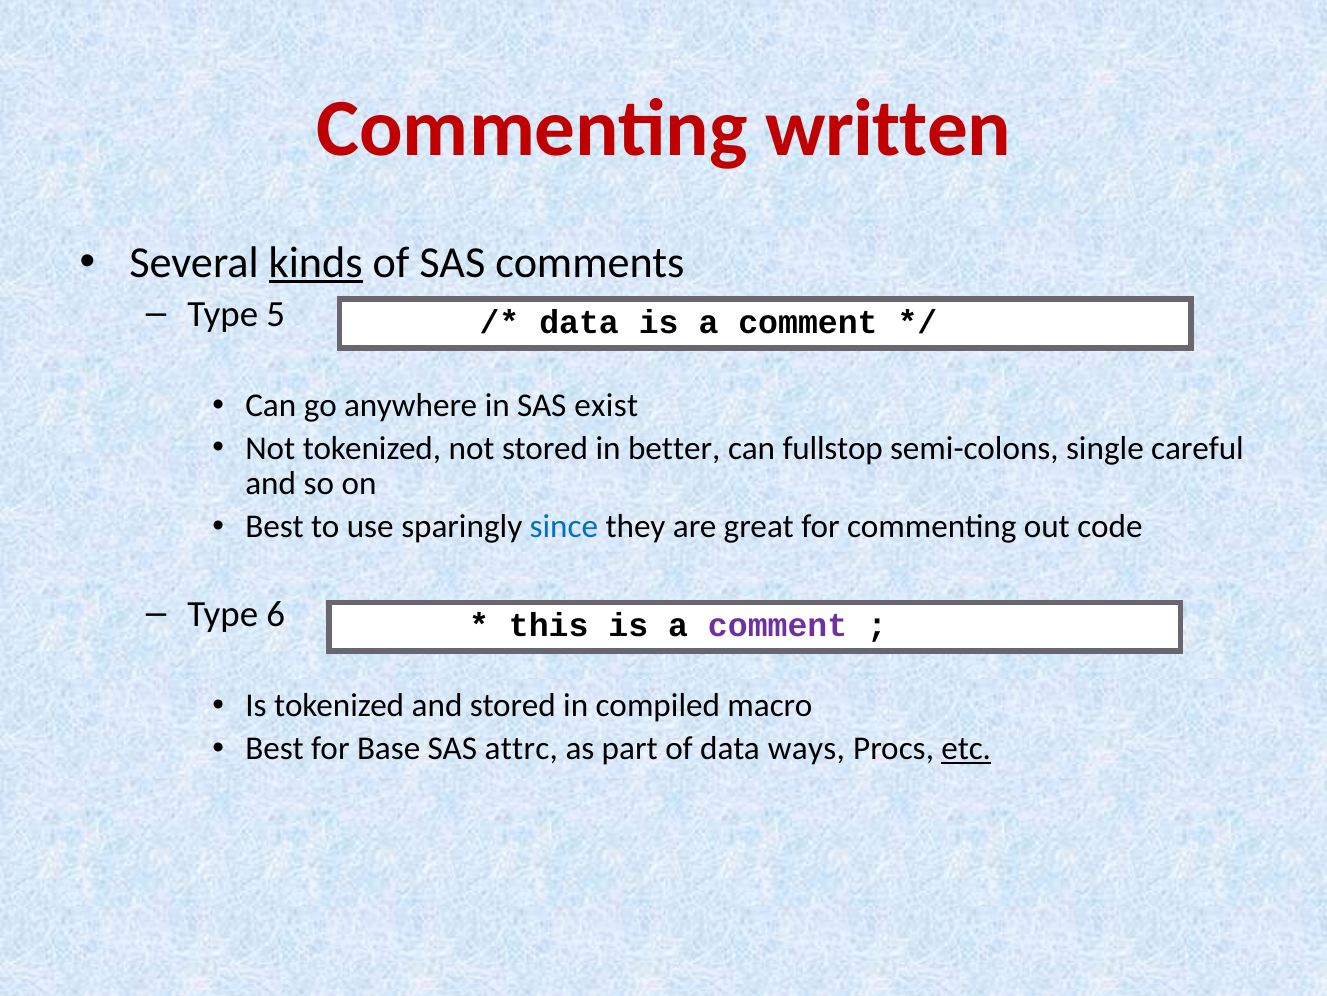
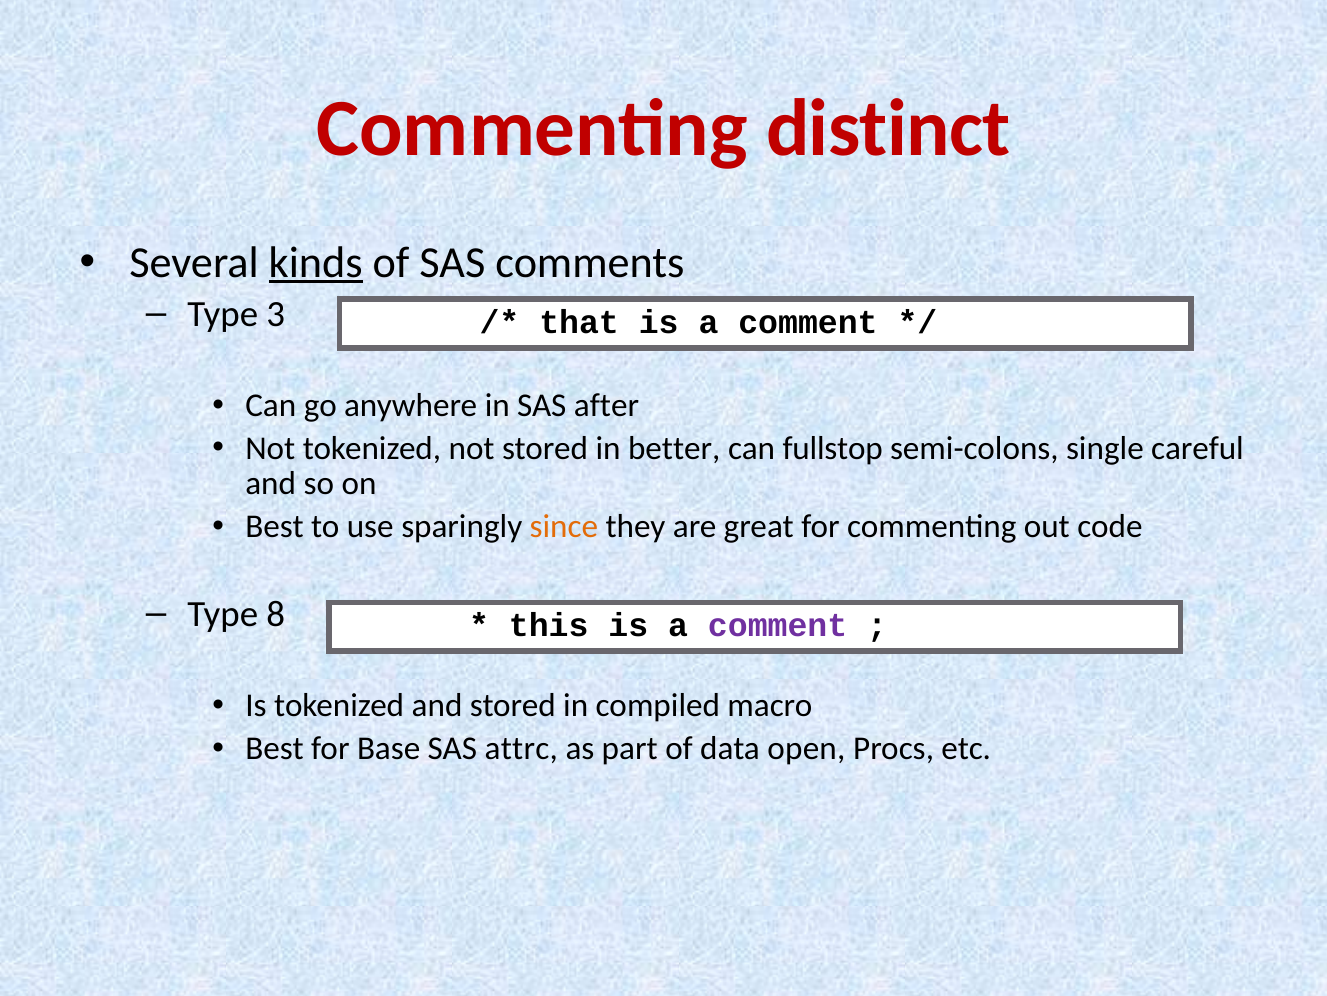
written: written -> distinct (888, 128)
5: 5 -> 3 (276, 314)
data: data -> that (579, 323)
exist: exist -> after (607, 405)
since colour: blue -> orange (564, 526)
6: 6 -> 8 (276, 614)
ways: ways -> open (806, 748)
etc underline: present -> none (966, 748)
